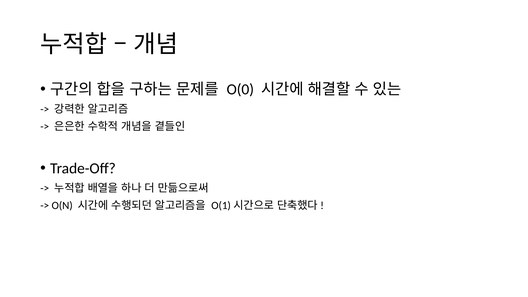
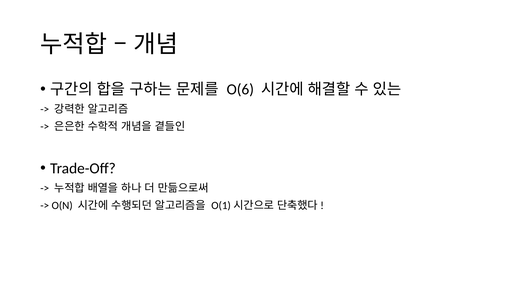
O(0: O(0 -> O(6 (240, 89)
